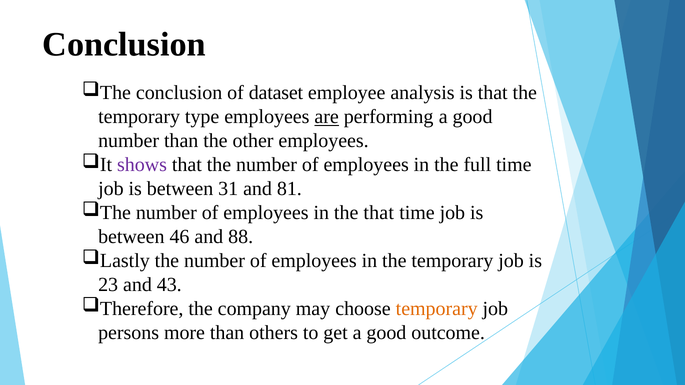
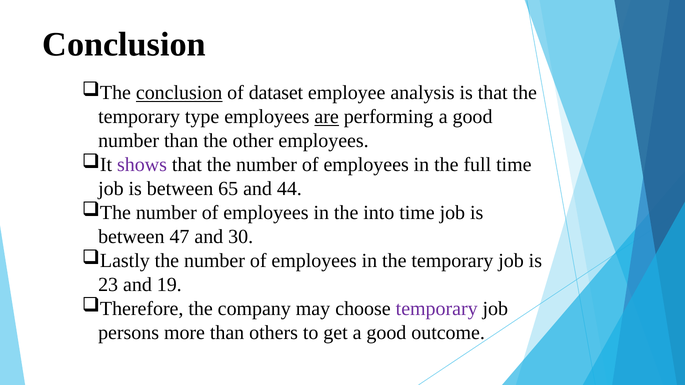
conclusion underline: none -> present (179, 93)
31: 31 -> 65 (228, 189)
81: 81 -> 44 (289, 189)
the that: that -> into (379, 213)
46: 46 -> 47 (179, 237)
88: 88 -> 30 (241, 237)
43: 43 -> 19 (169, 285)
temporary colour: orange -> purple (437, 309)
